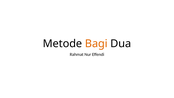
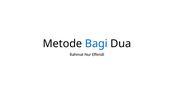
Bagi colour: orange -> blue (96, 43)
